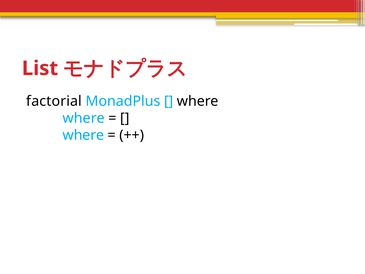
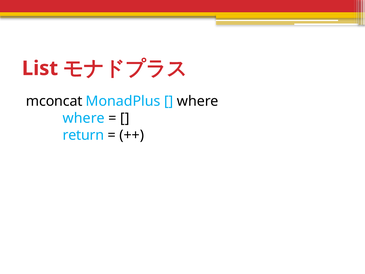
factorial: factorial -> mconcat (54, 101)
where: where -> return (83, 135)
